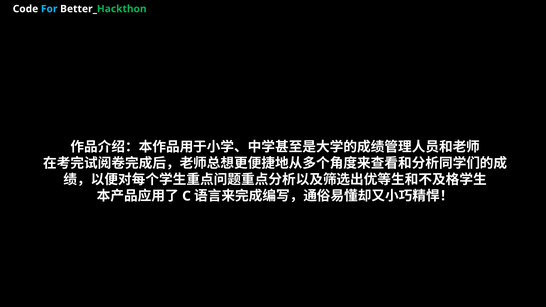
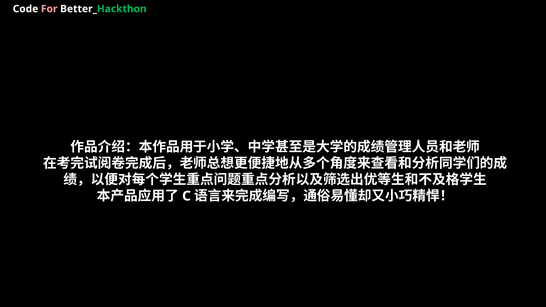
For colour: light blue -> pink (49, 9)
